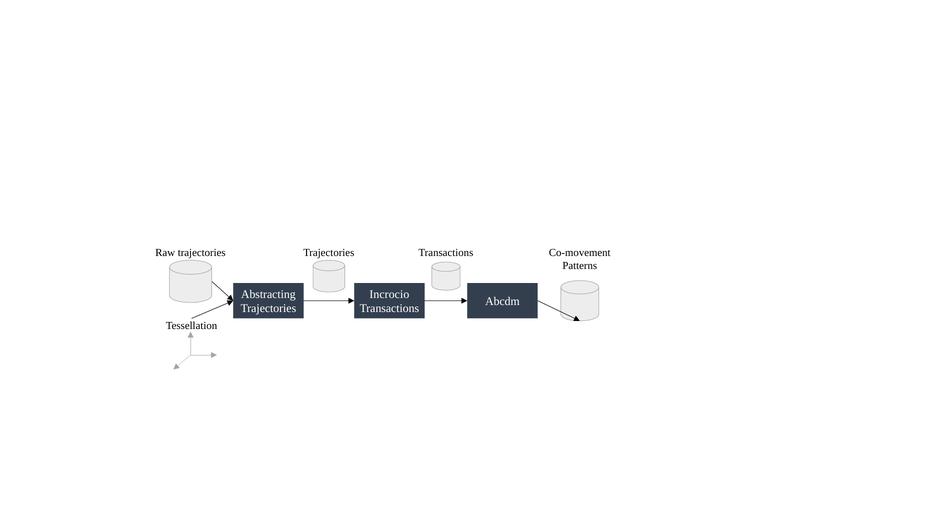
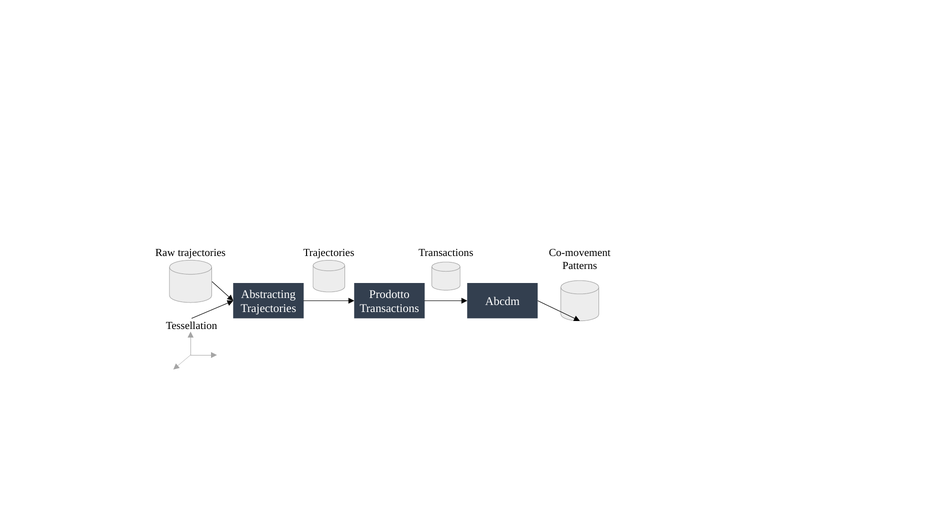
Incrocio: Incrocio -> Prodotto (389, 294)
